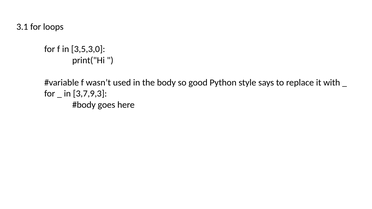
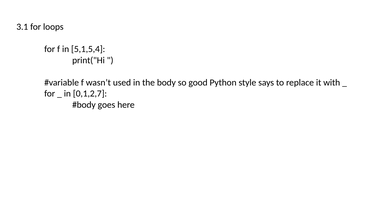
3,5,3,0: 3,5,3,0 -> 5,1,5,4 (88, 49)
3,7,9,3: 3,7,9,3 -> 0,1,2,7 (90, 94)
